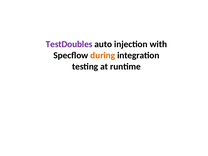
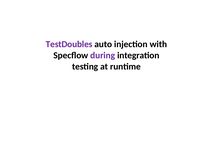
during colour: orange -> purple (103, 55)
